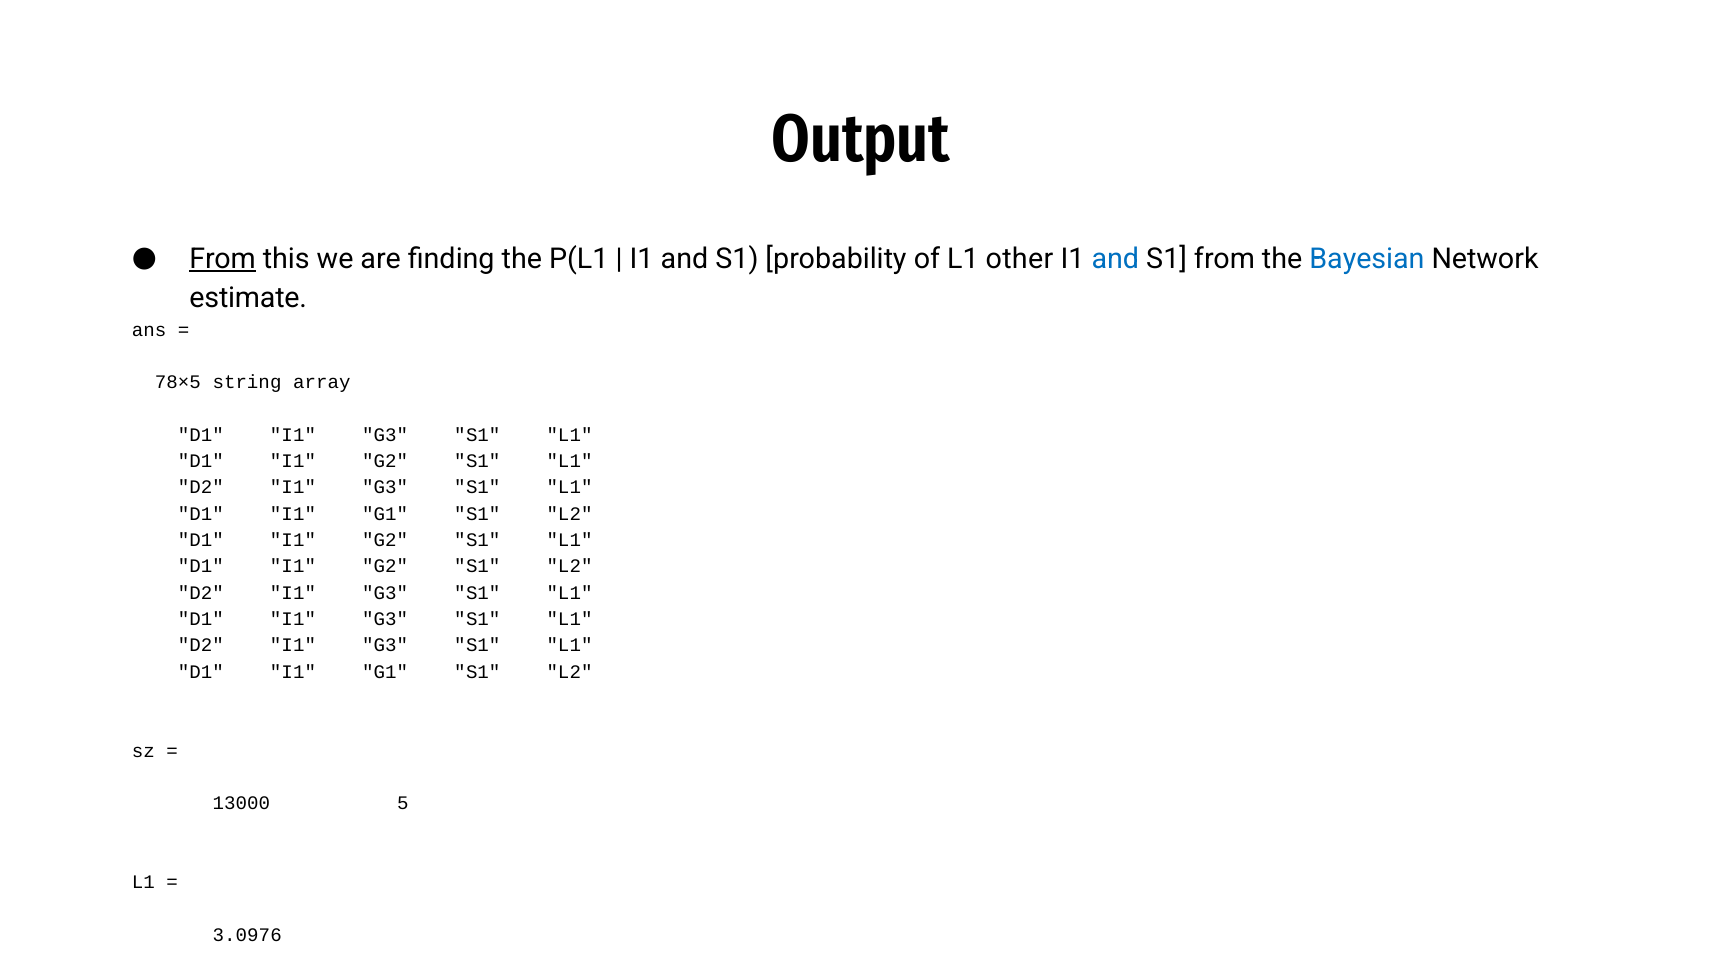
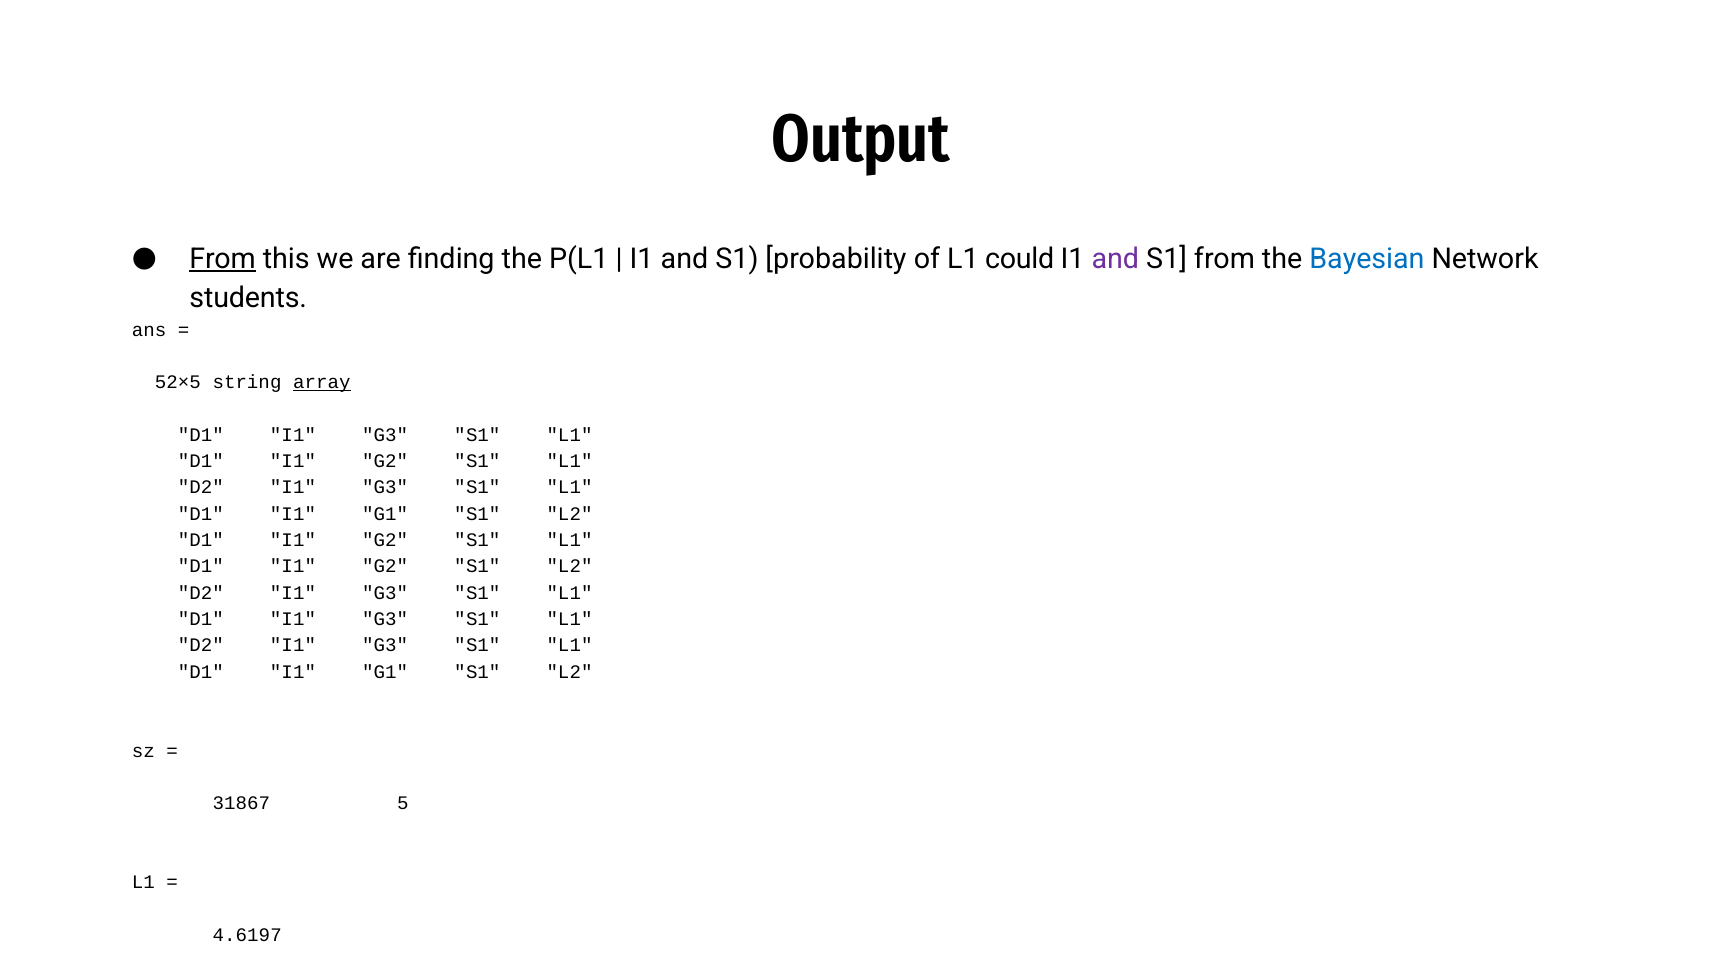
other: other -> could (1020, 259)
and colour: blue -> purple (1115, 259)
estimate: estimate -> students (248, 298)
78×5: 78×5 -> 52×5 (178, 382)
array underline: none -> present (322, 382)
13000: 13000 -> 31867 (241, 803)
3.0976: 3.0976 -> 4.6197 (247, 935)
